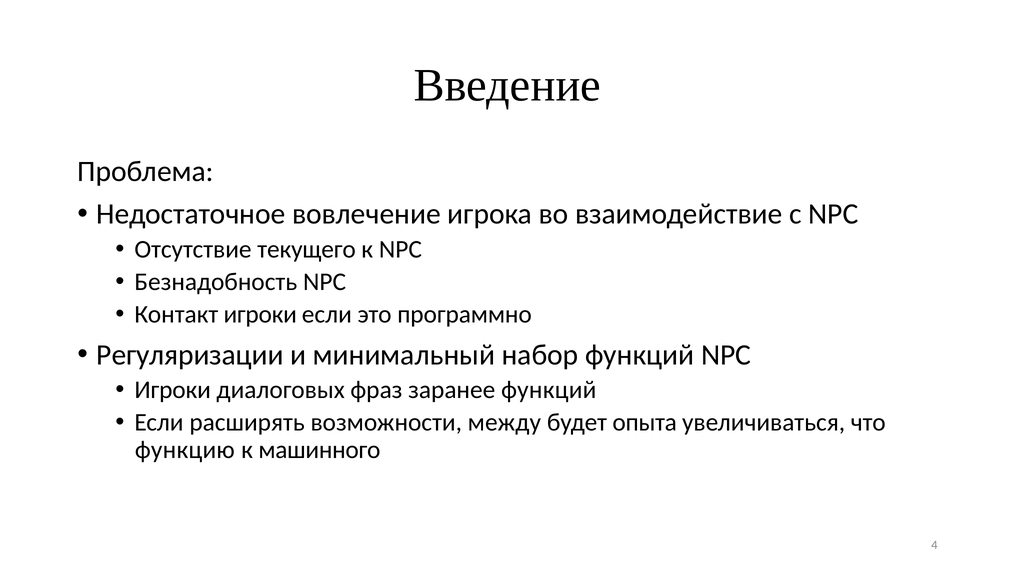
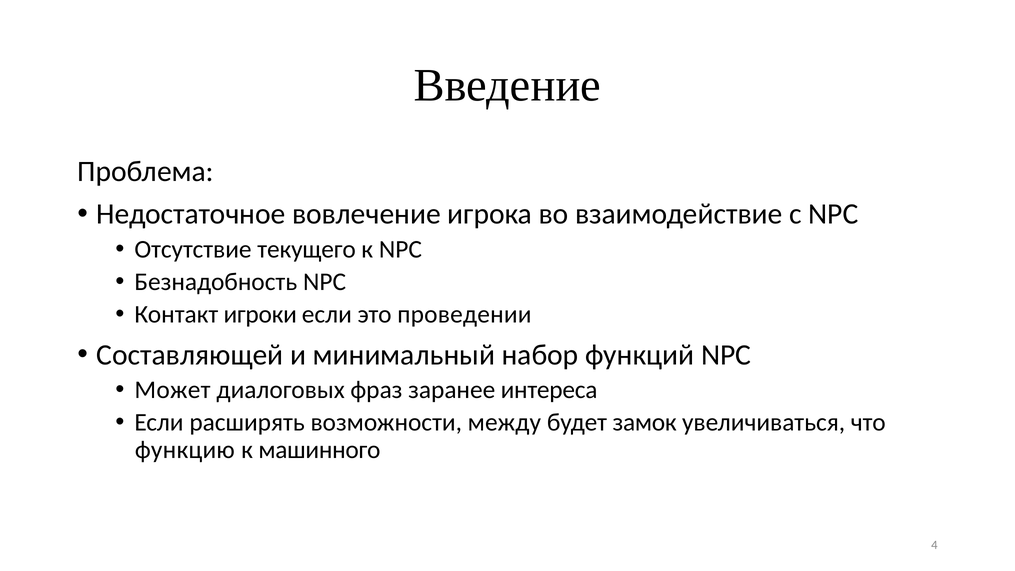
программно: программно -> проведении (464, 314)
Регуляризации: Регуляризации -> Составляющей (190, 355)
Игроки: Игроки -> Может (172, 390)
заранее функций: функций -> интереса (549, 390)
опыта: опыта -> замок (645, 422)
